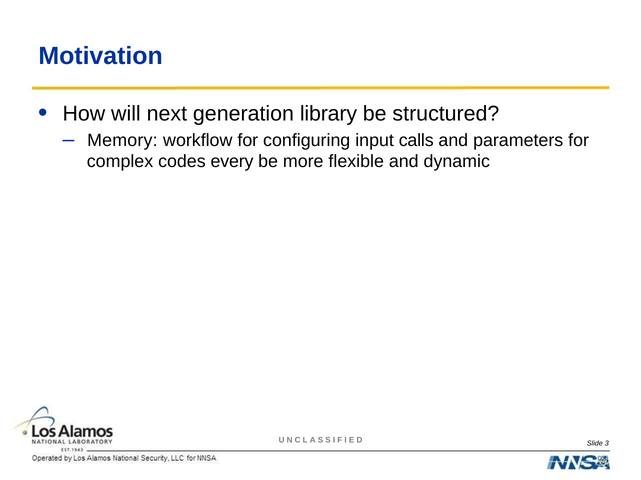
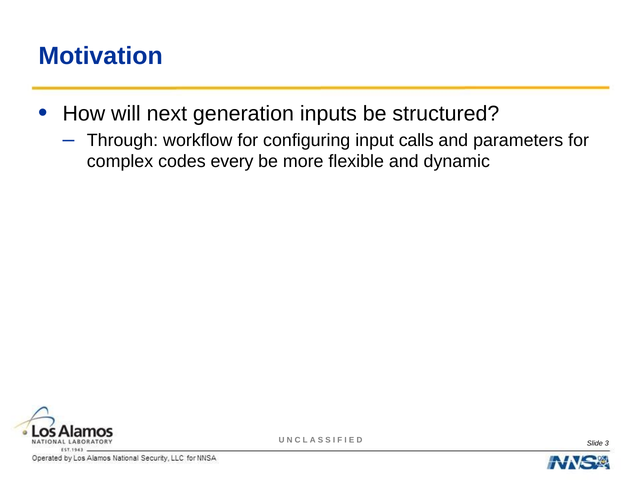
library: library -> inputs (328, 114)
Memory: Memory -> Through (122, 140)
